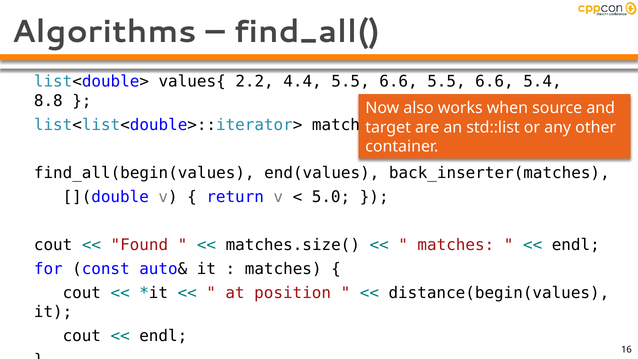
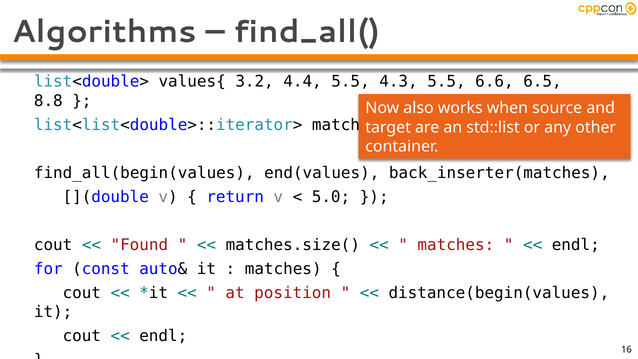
2.2: 2.2 -> 3.2 (255, 82)
4.4 5.5 6.6: 6.6 -> 4.3 (398, 82)
5.4: 5.4 -> 6.5 (542, 82)
